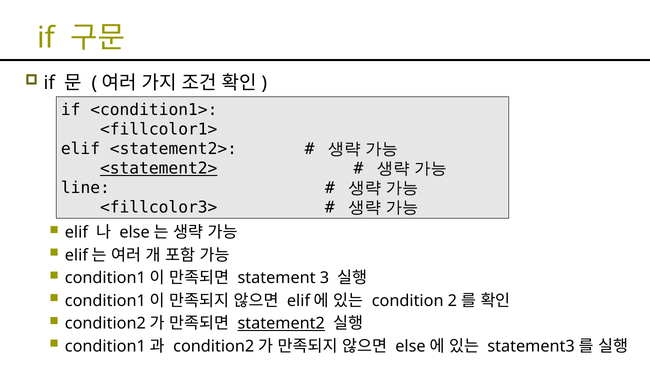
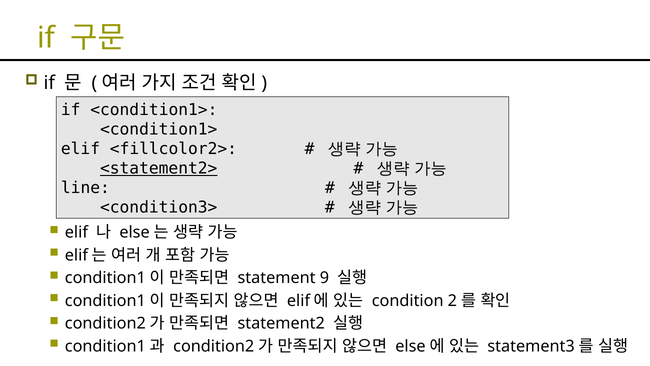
<fillcolor1>: <fillcolor1> -> <condition1> (159, 129)
elif <statement2>: <statement2> -> <fillcolor2> (173, 149)
<fillcolor3>: <fillcolor3> -> <condition3> (159, 207)
3: 3 -> 9 (324, 278)
statement2 underline: present -> none (281, 323)
